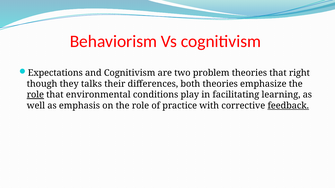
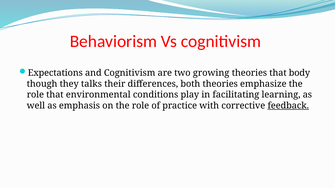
problem: problem -> growing (211, 73)
right: right -> body (299, 73)
role underline: present -> none (35, 95)
